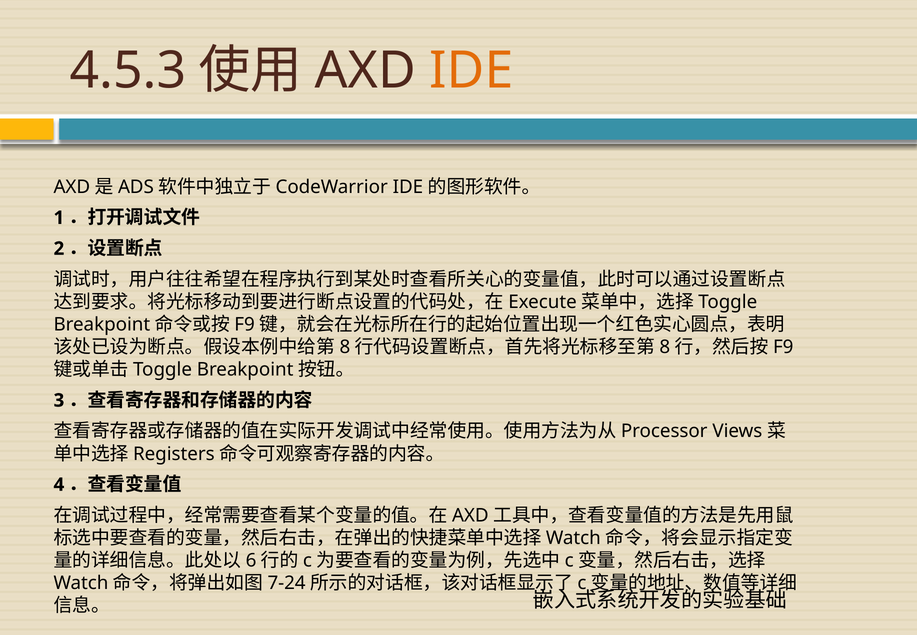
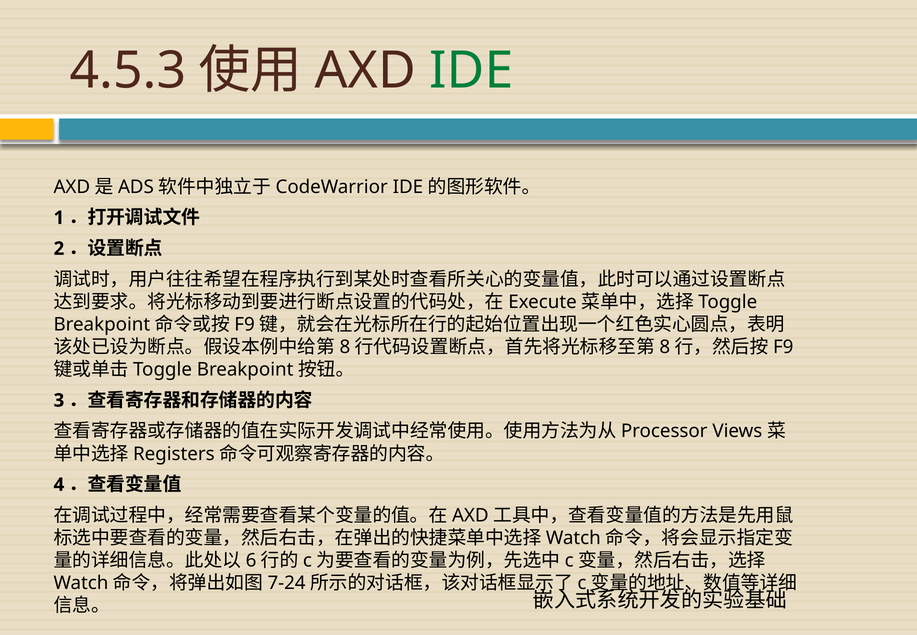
IDE colour: orange -> green (471, 71)
